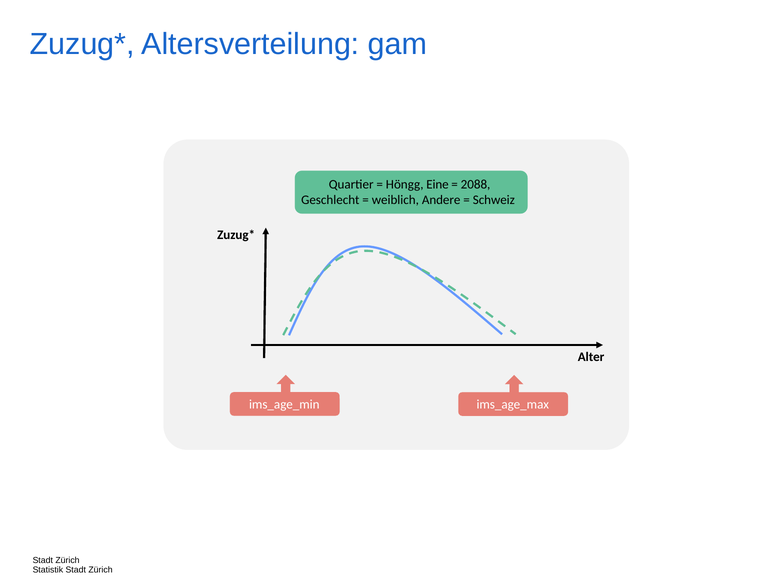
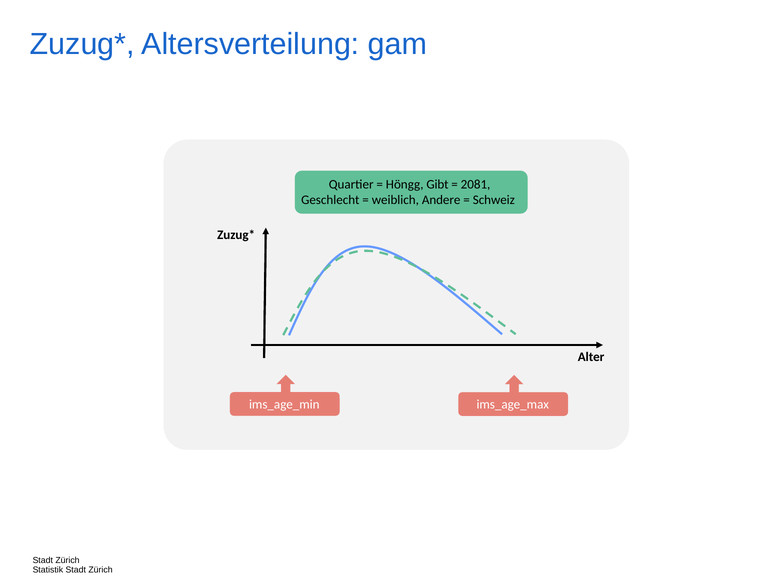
Eine: Eine -> Gibt (437, 184)
2088: 2088 -> 2081 (476, 184)
